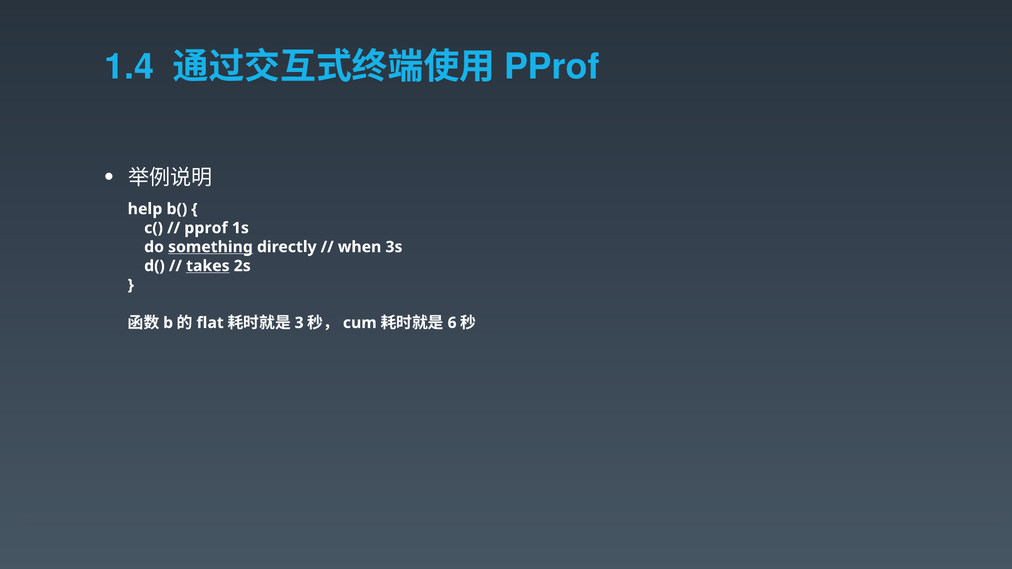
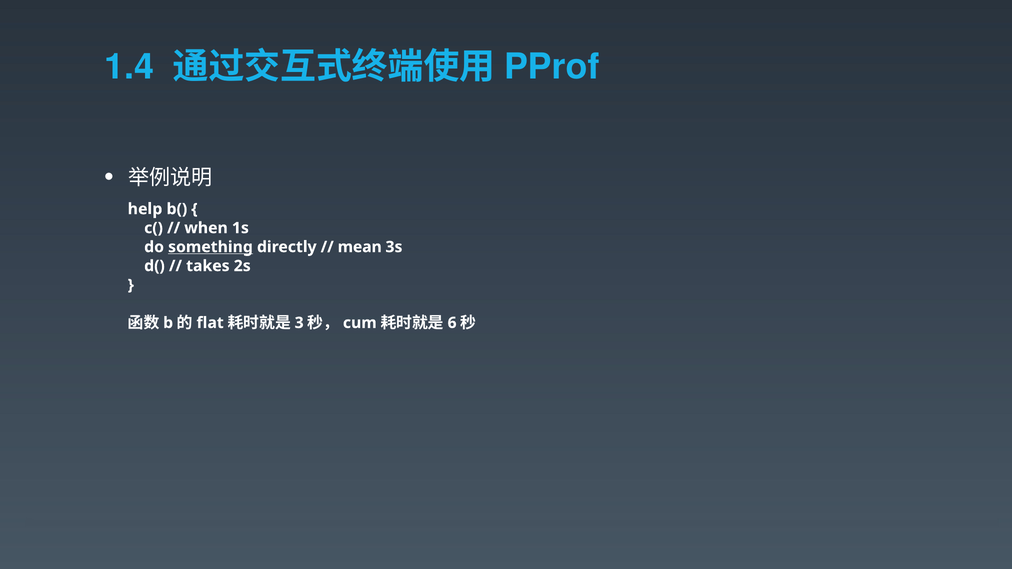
pprof: pprof -> when (206, 228)
when: when -> mean (360, 247)
takes underline: present -> none (208, 266)
